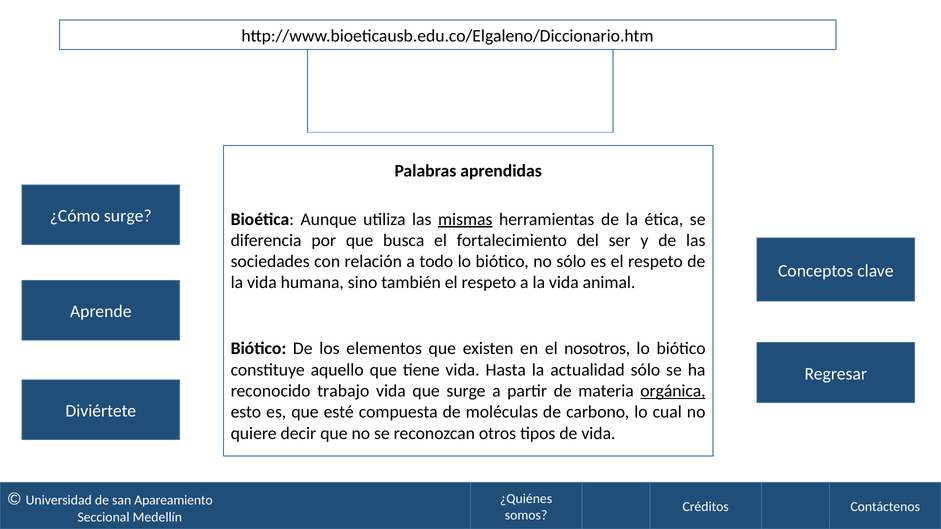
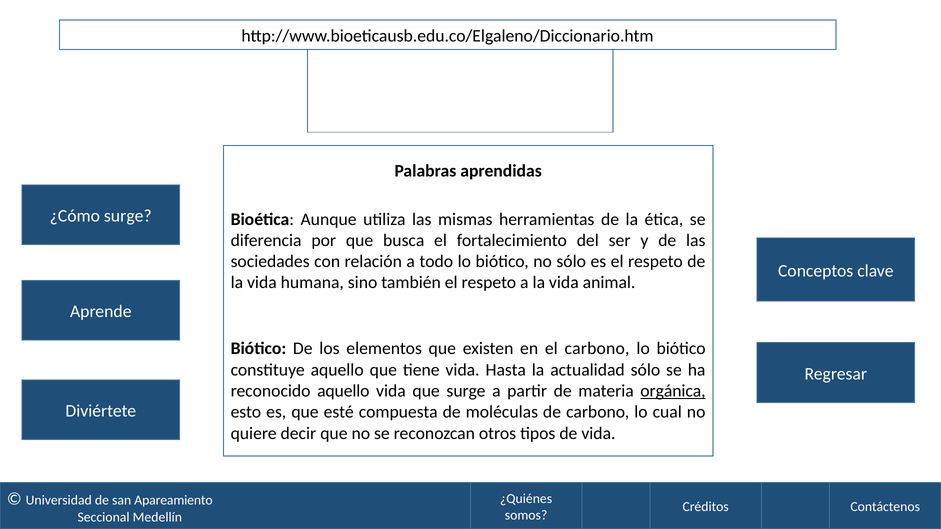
mismas underline: present -> none (465, 219)
el nosotros: nosotros -> carbono (597, 349)
reconocido trabajo: trabajo -> aquello (343, 391)
